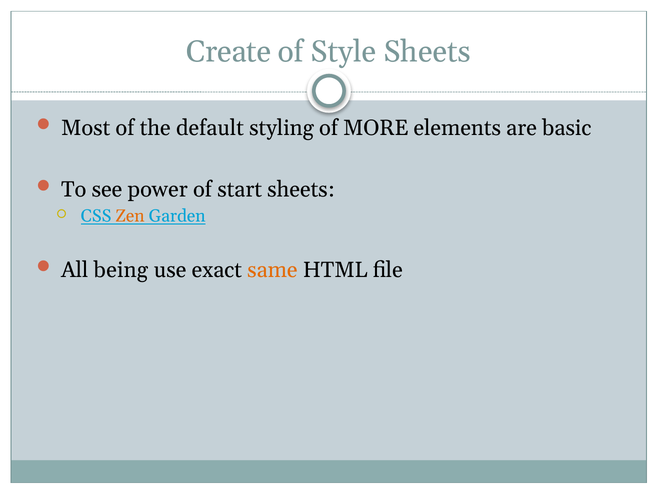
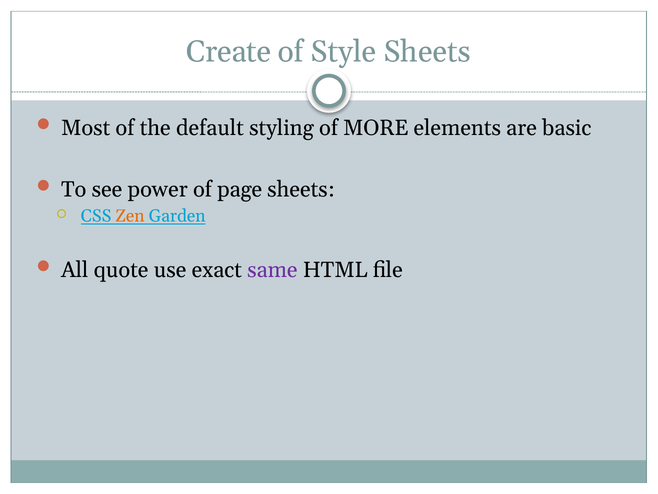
start: start -> page (240, 189)
being: being -> quote (121, 270)
same colour: orange -> purple (272, 270)
